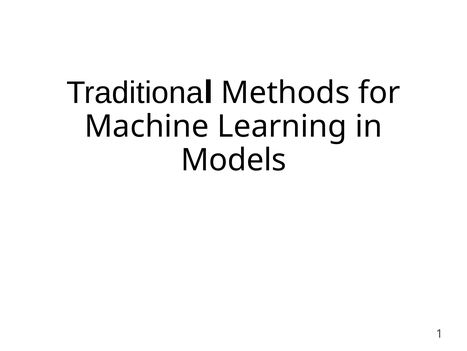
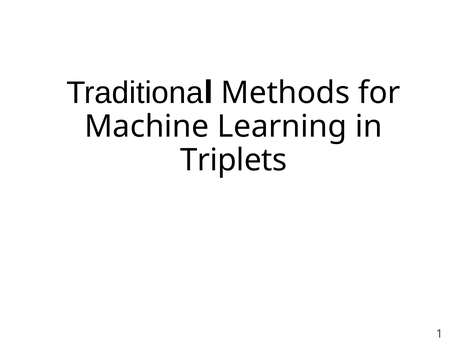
Models: Models -> Triplets (234, 160)
